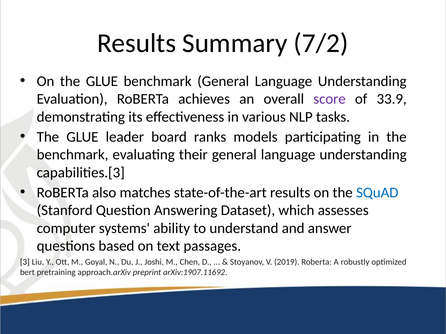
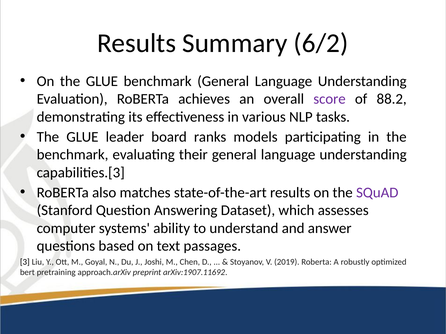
7/2: 7/2 -> 6/2 (321, 43)
33.9: 33.9 -> 88.2 (392, 99)
SQuAD colour: blue -> purple (377, 193)
